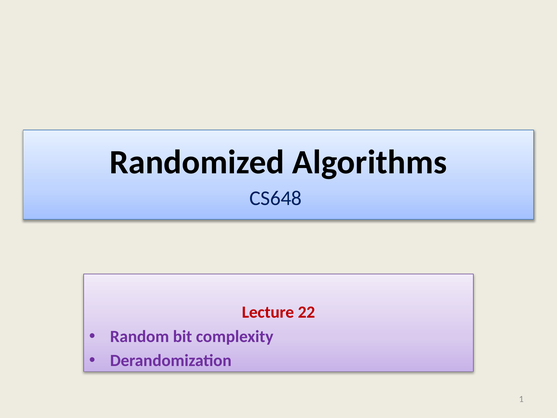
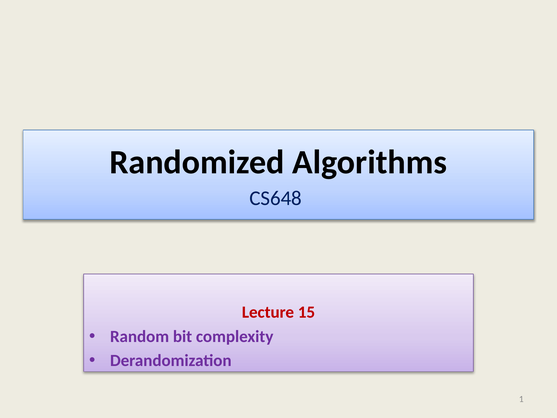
22: 22 -> 15 (306, 312)
